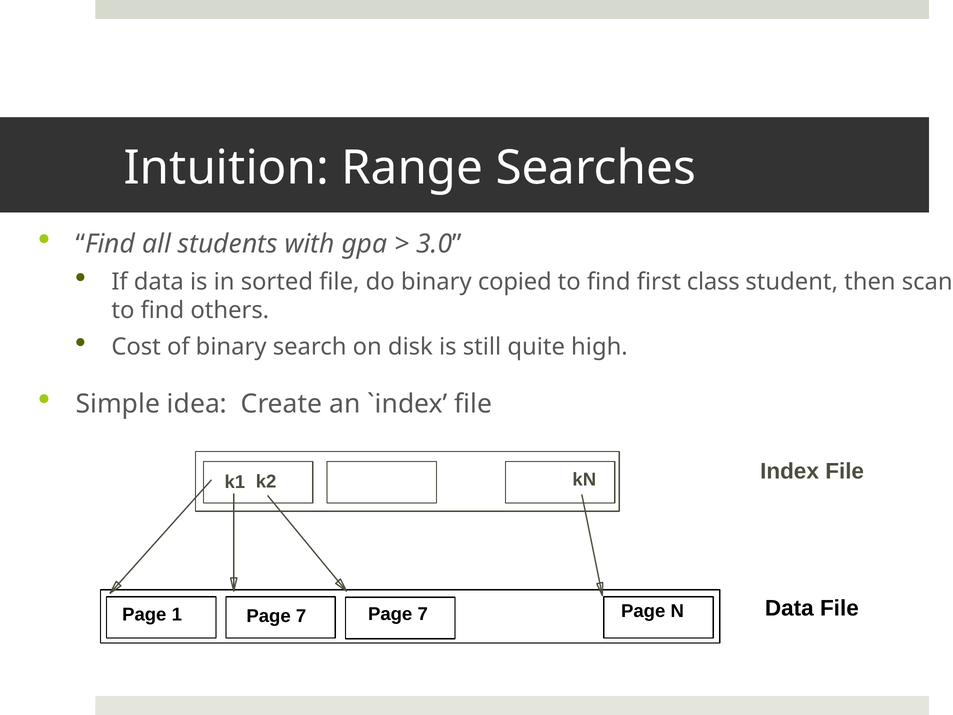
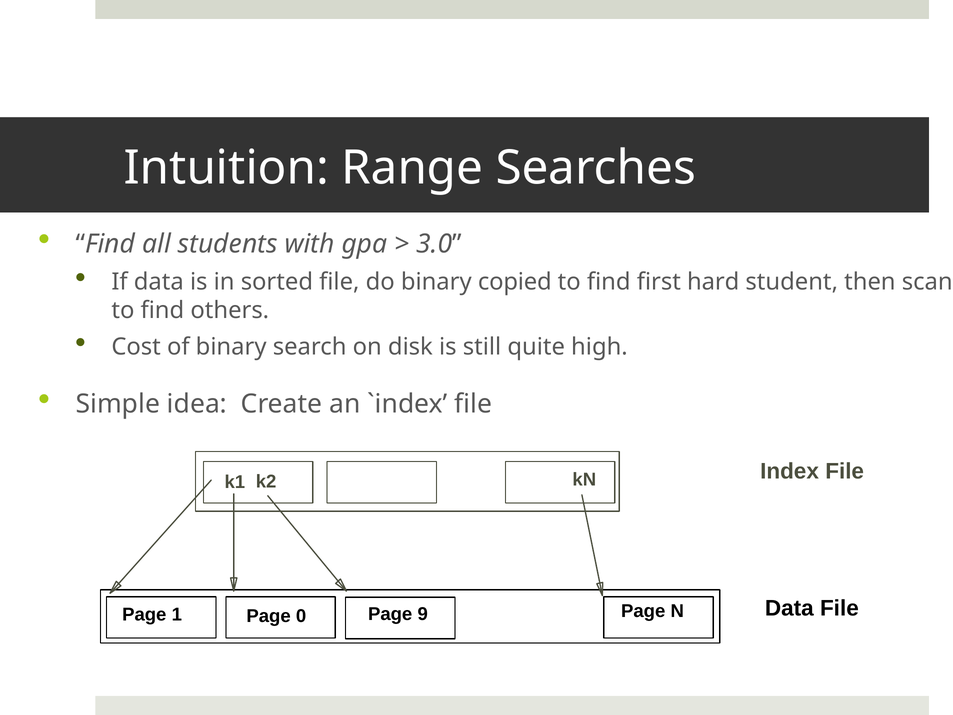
class: class -> hard (713, 282)
7: 7 -> 9 (423, 614)
1 Page 7: 7 -> 0 (301, 616)
